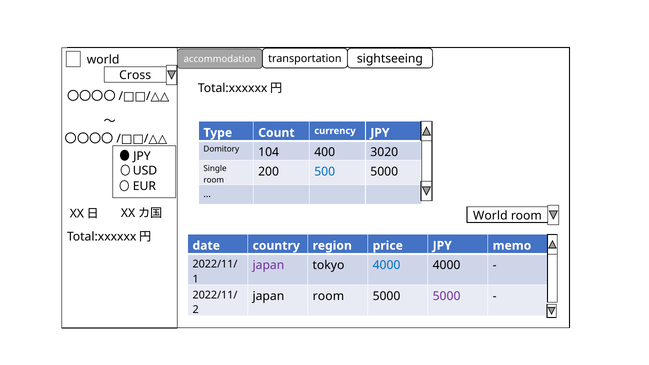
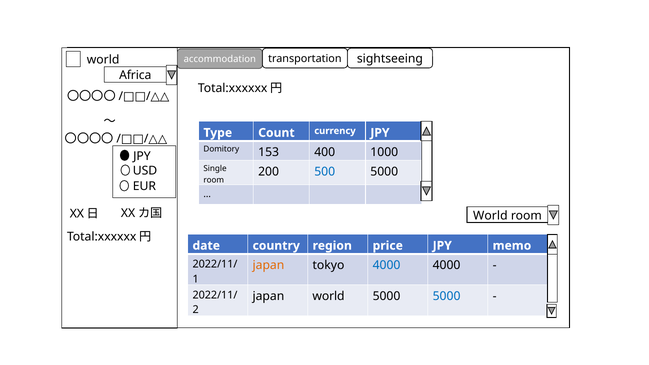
Cross: Cross -> Africa (135, 75)
104: 104 -> 153 (269, 152)
3020: 3020 -> 1000 (384, 152)
japan colour: purple -> orange (268, 265)
japan room: room -> world (329, 296)
5000 colour: purple -> blue (447, 296)
